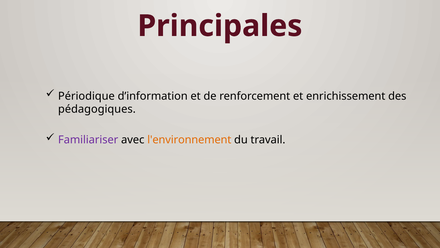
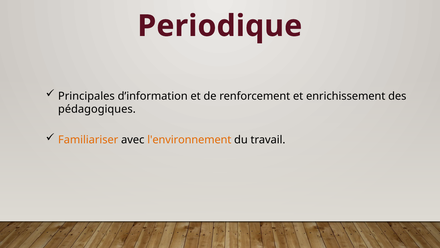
Principales: Principales -> Periodique (220, 26)
Périodique: Périodique -> Principales (86, 96)
Familiariser colour: purple -> orange (88, 140)
